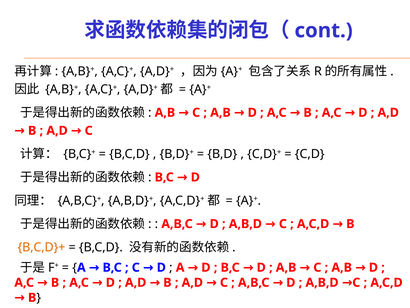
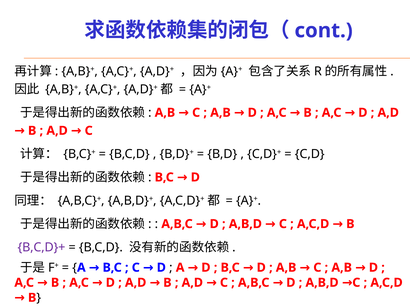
B,C,D}+ colour: orange -> purple (41, 247)
